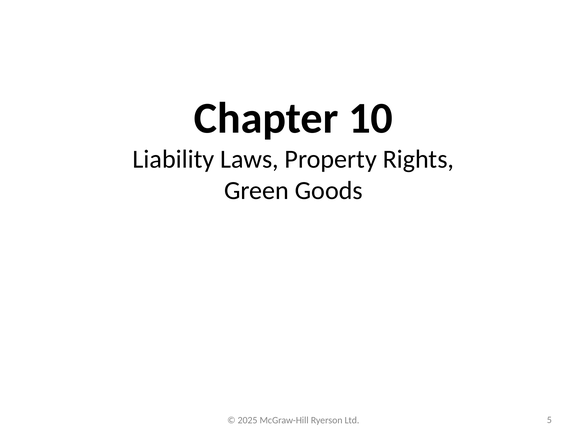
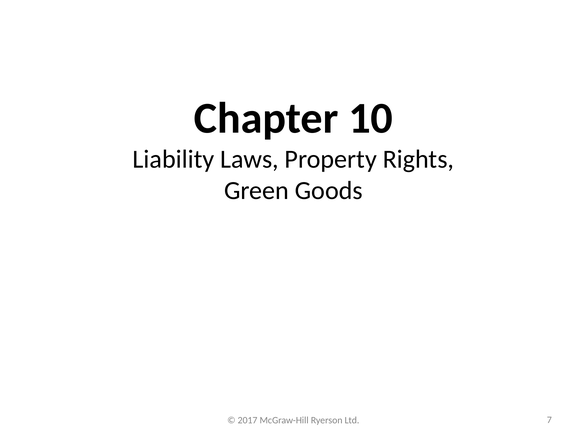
2025: 2025 -> 2017 (248, 420)
5: 5 -> 7 (549, 420)
